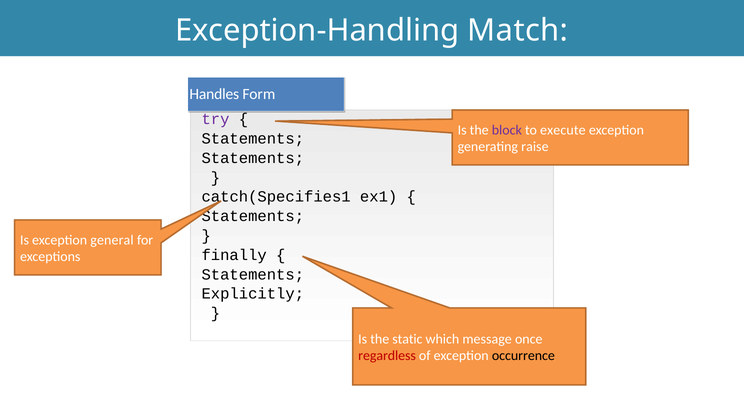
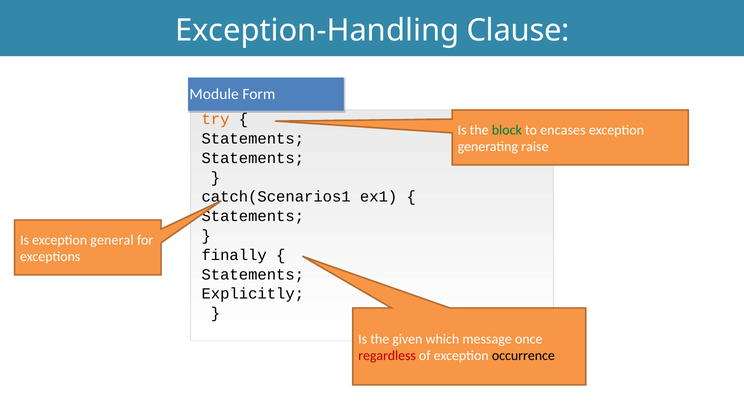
Match: Match -> Clause (518, 30)
Handles: Handles -> Module (214, 94)
try colour: purple -> orange (215, 119)
block colour: purple -> green (507, 130)
execute: execute -> encases (563, 130)
catch(Specifies1: catch(Specifies1 -> catch(Scenarios1 (276, 197)
static: static -> given (407, 339)
